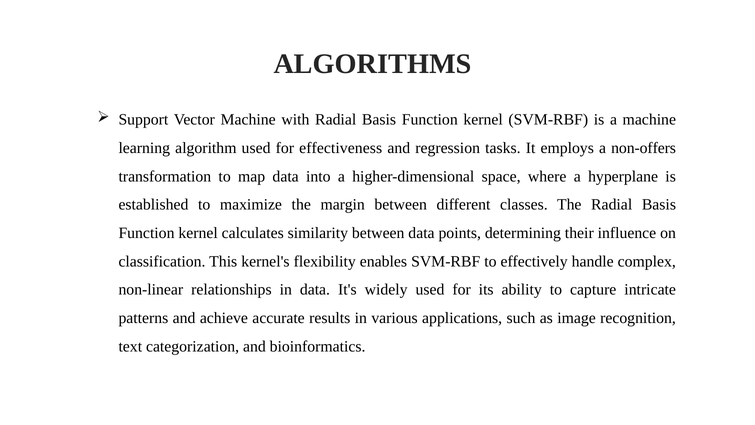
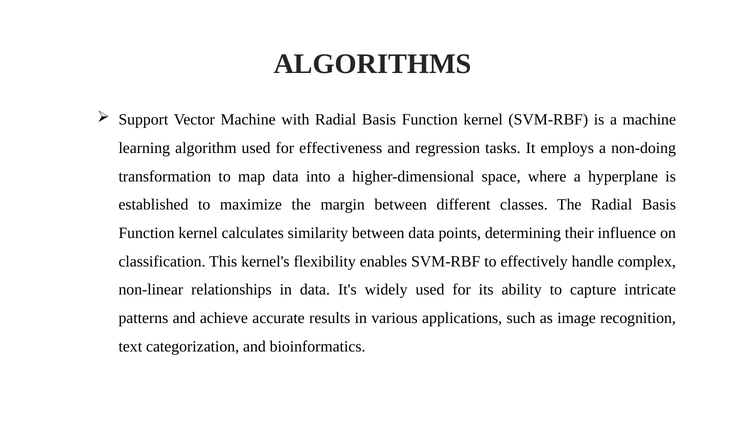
non-offers: non-offers -> non-doing (644, 148)
